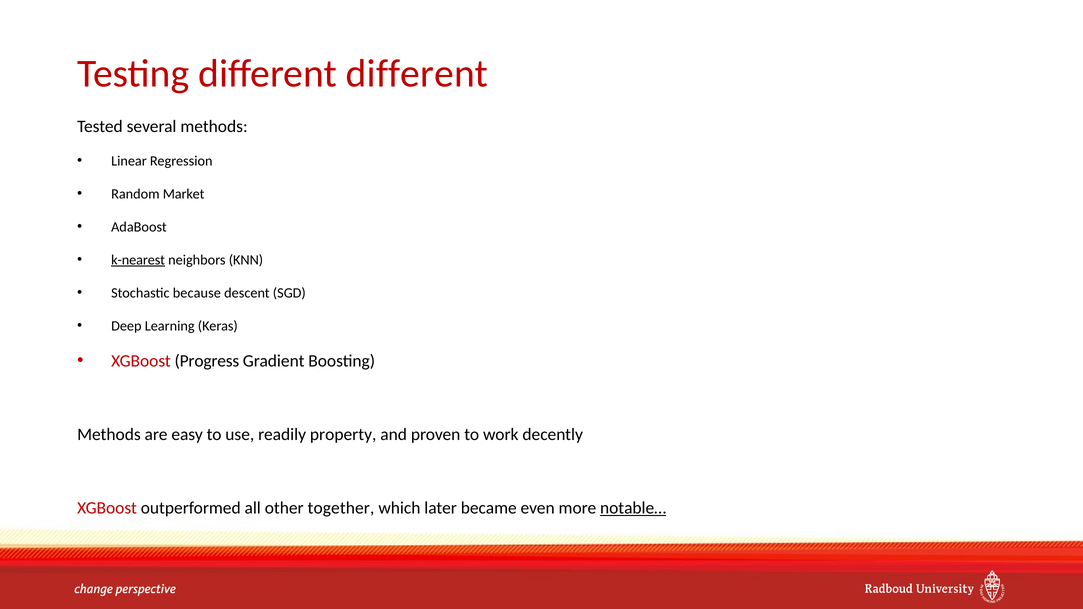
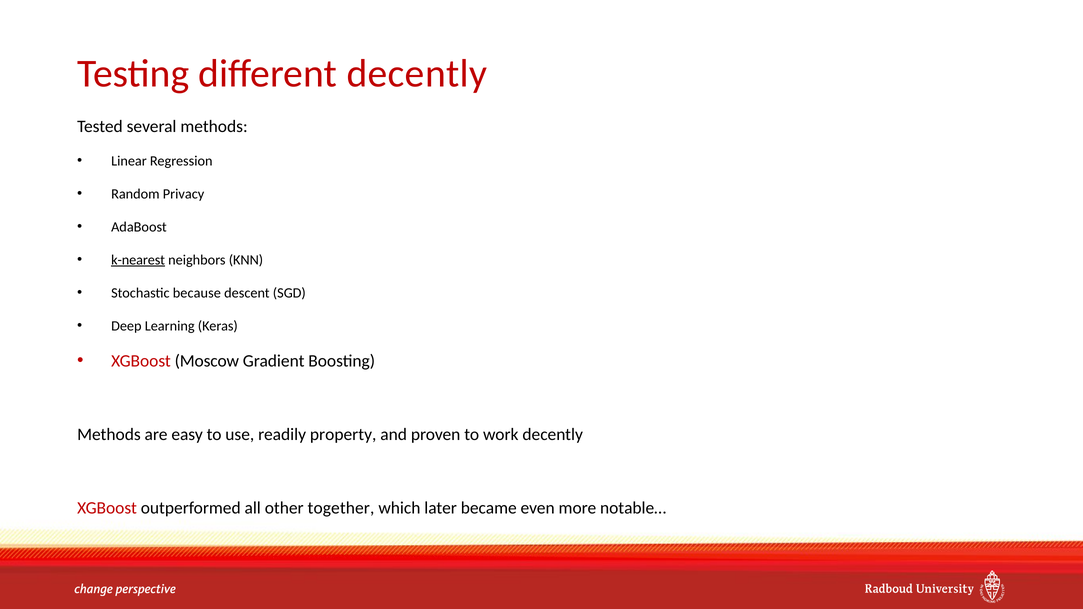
different different: different -> decently (417, 74)
Market: Market -> Privacy (184, 194)
Progress: Progress -> Moscow (207, 361)
notable… underline: present -> none (633, 508)
